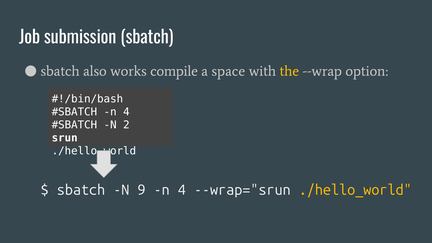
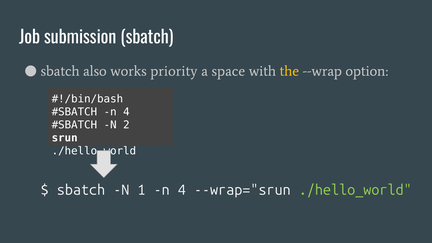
compile: compile -> priority (174, 71)
9: 9 -> 1 (141, 190)
./hello_world colour: yellow -> light green (355, 190)
